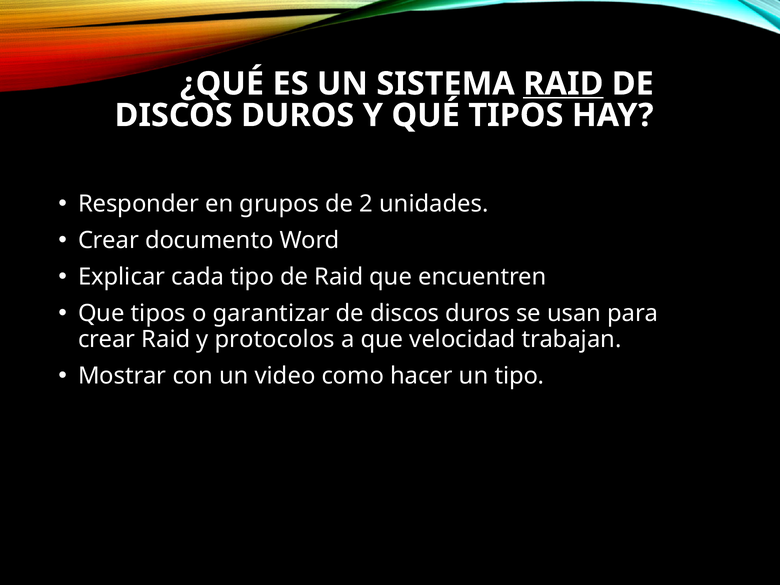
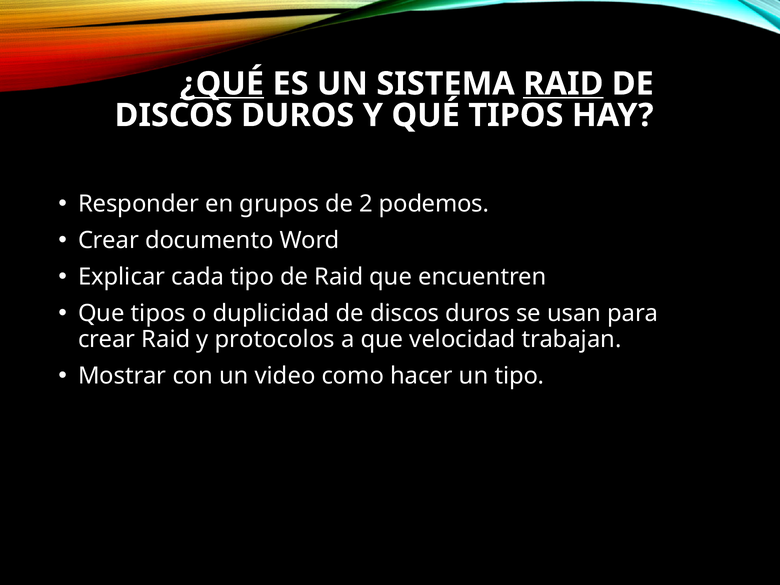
¿QUÉ underline: none -> present (222, 84)
unidades: unidades -> podemos (434, 204)
garantizar: garantizar -> duplicidad (271, 313)
